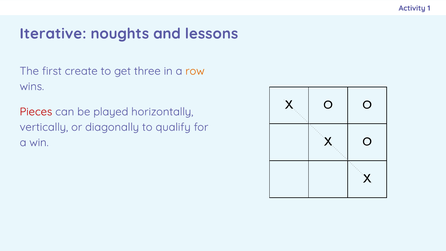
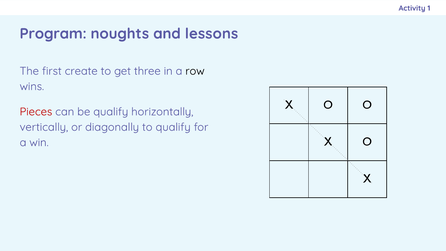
Iterative: Iterative -> Program (53, 34)
row colour: orange -> black (195, 71)
be played: played -> qualify (111, 112)
